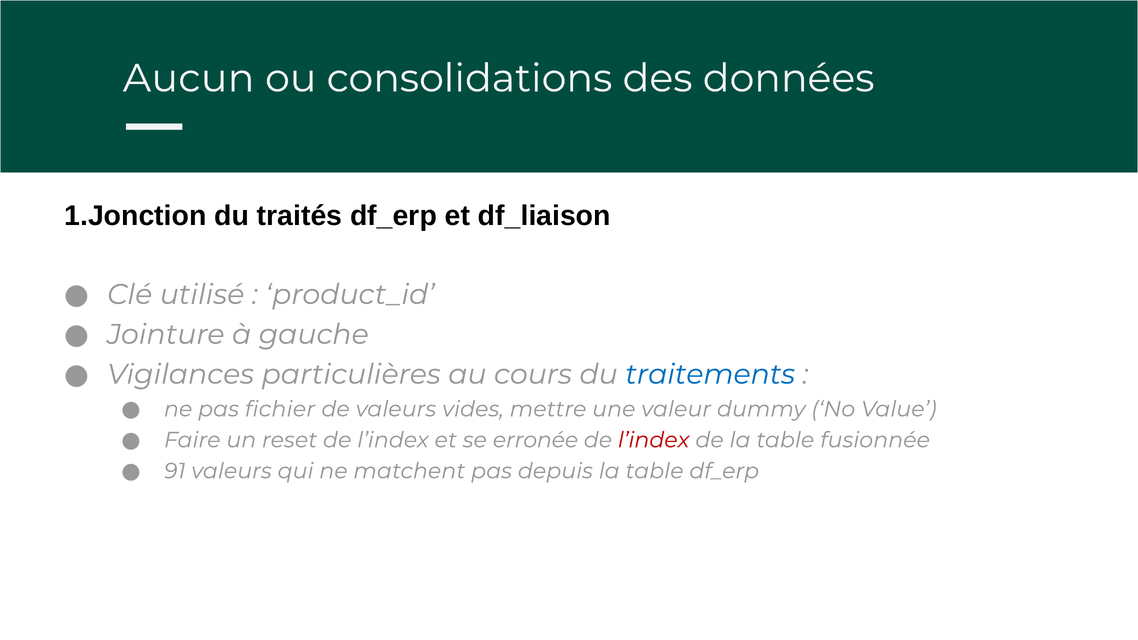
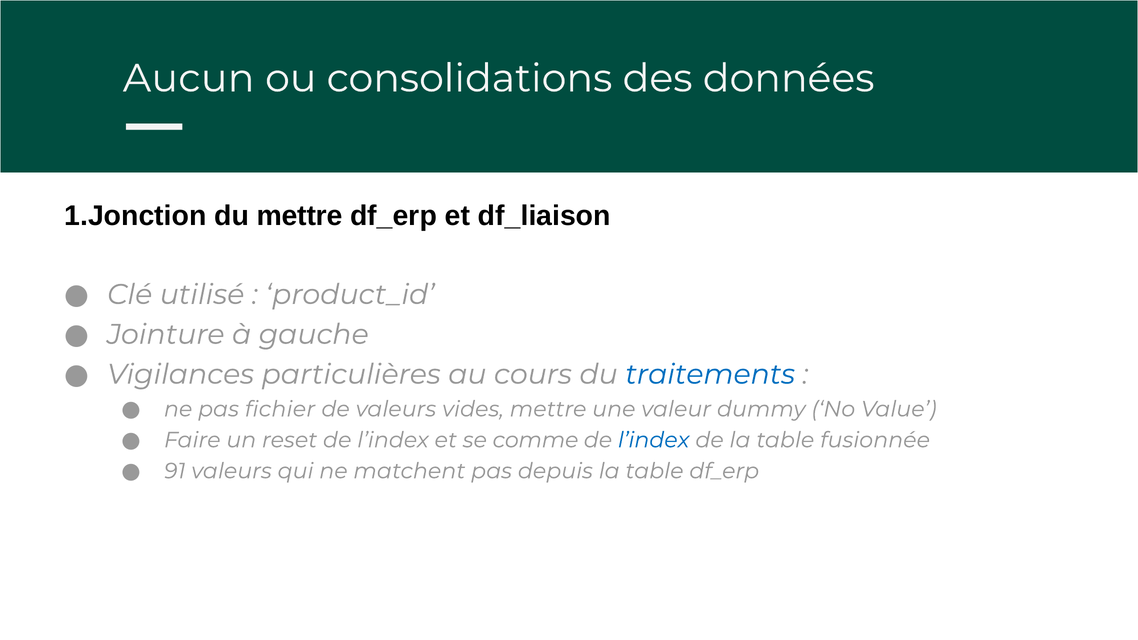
du traités: traités -> mettre (300, 216)
erronée: erronée -> comme (535, 440)
l’index colour: red -> blue (654, 440)
